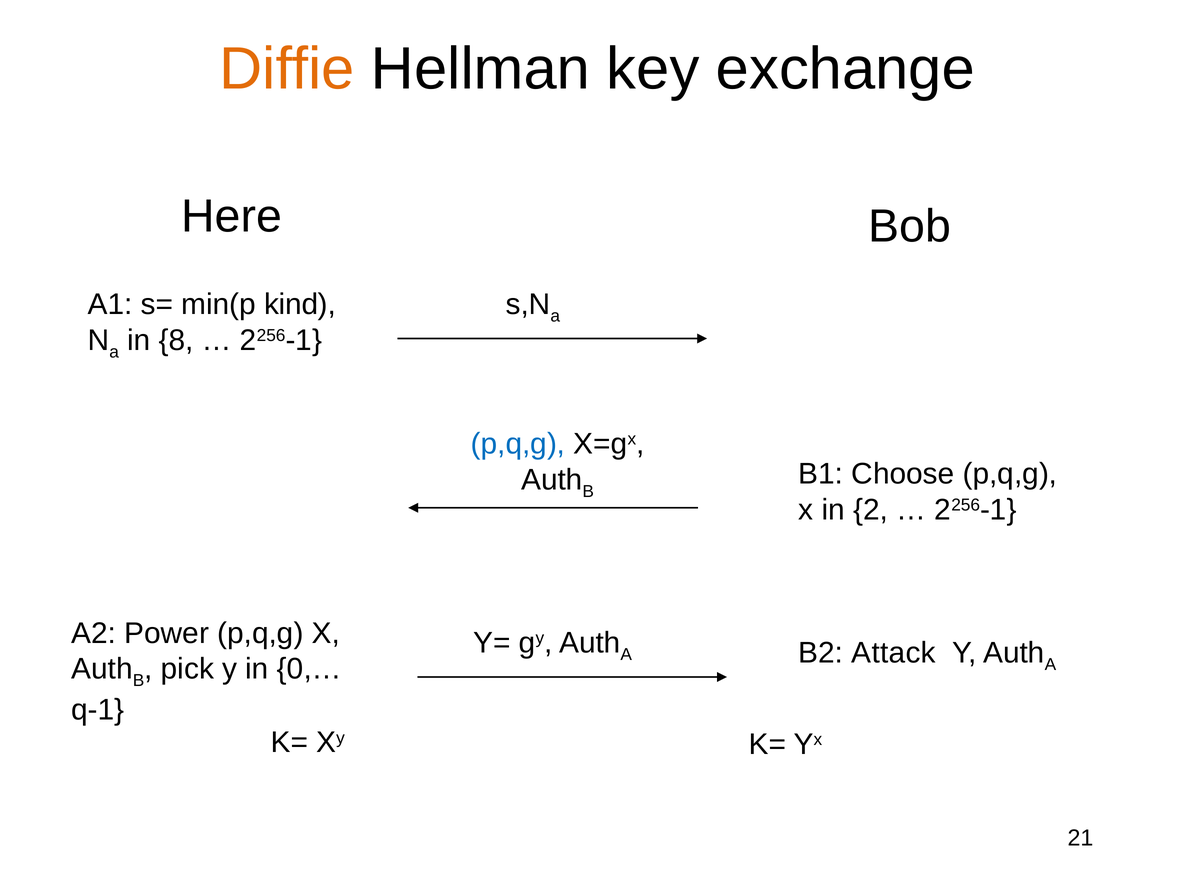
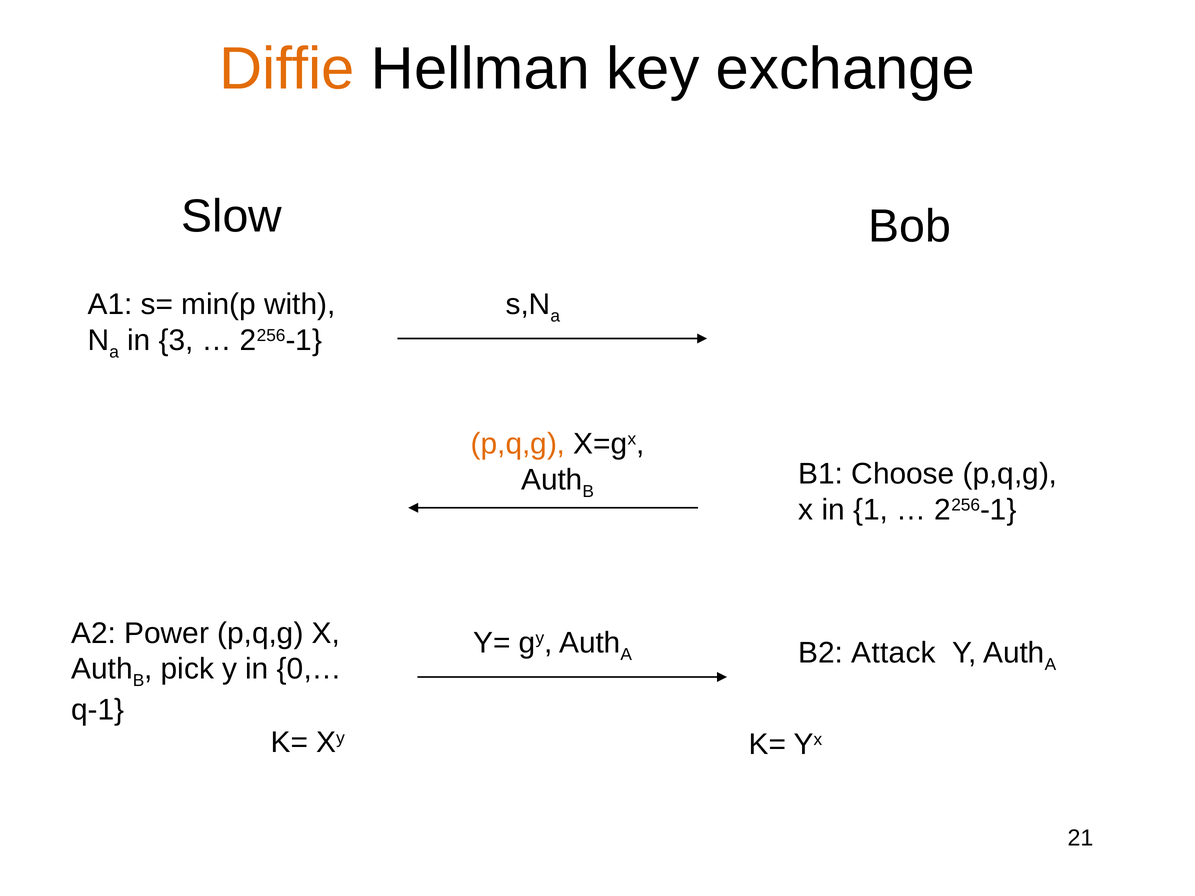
Here: Here -> Slow (232, 216)
kind: kind -> with (300, 305)
8: 8 -> 3 (176, 341)
p,q,g colour: blue -> orange (518, 444)
2: 2 -> 1 (871, 510)
